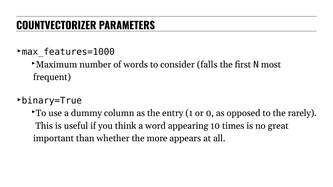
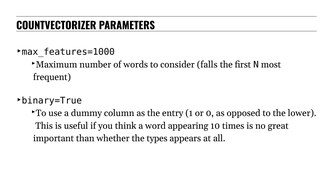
rarely: rarely -> lower (302, 113)
more: more -> types (157, 138)
